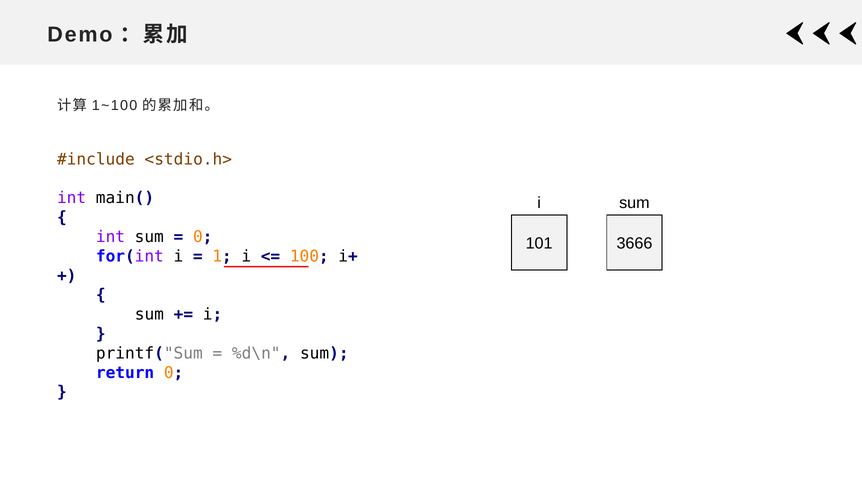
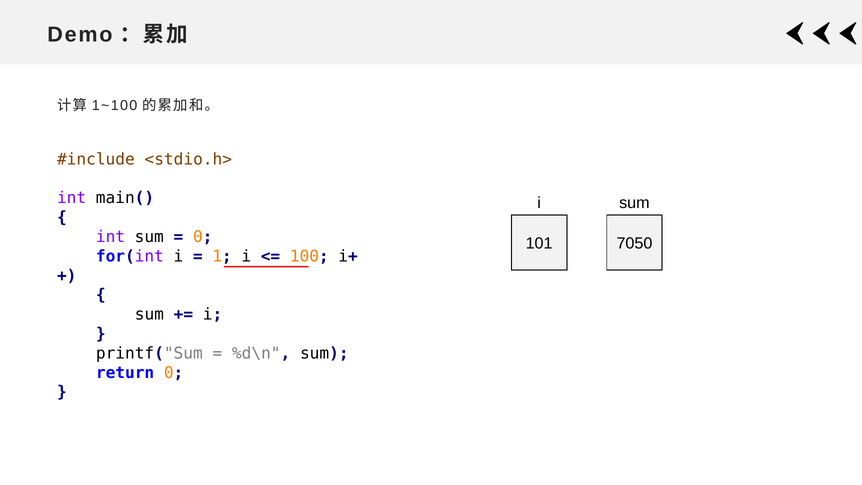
3666: 3666 -> 7050 (634, 244)
